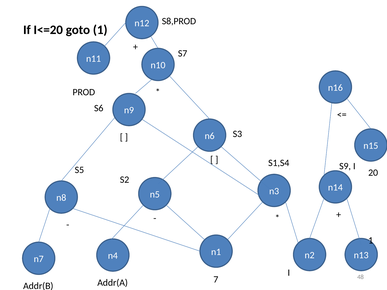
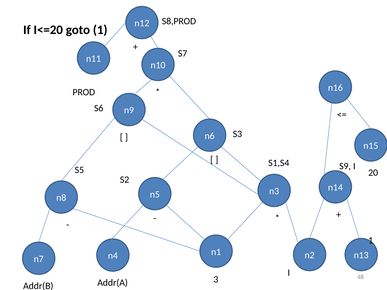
7: 7 -> 3 (216, 280)
